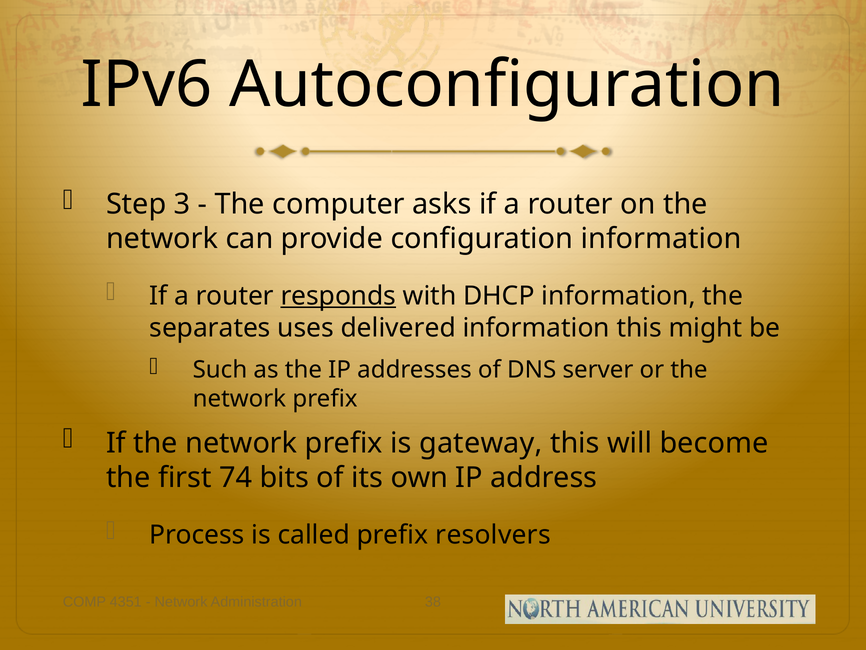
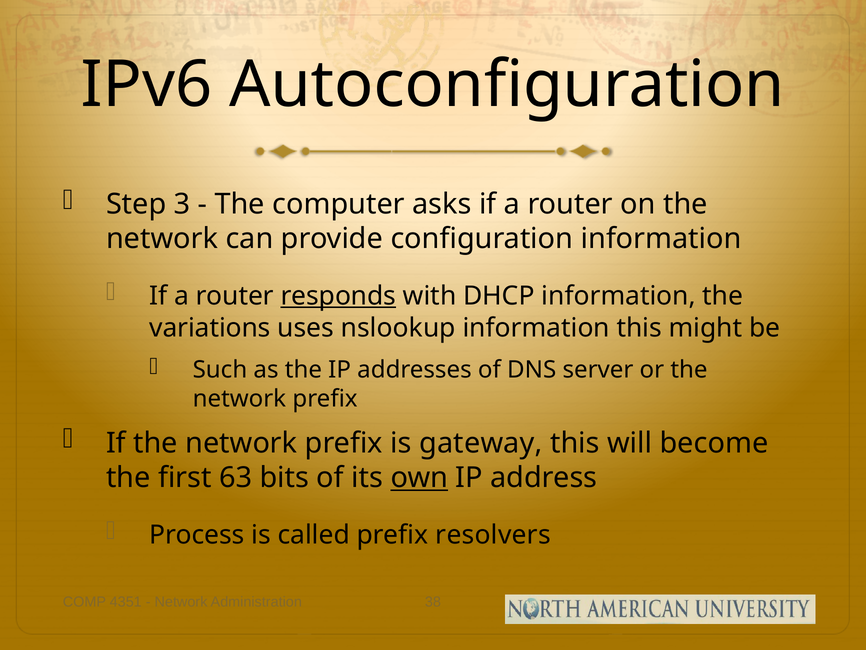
separates: separates -> variations (210, 328)
delivered: delivered -> nslookup (398, 328)
74: 74 -> 63 (236, 477)
own underline: none -> present (419, 477)
